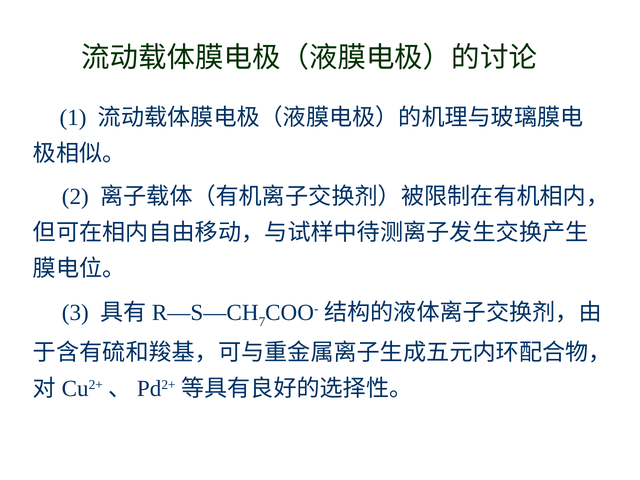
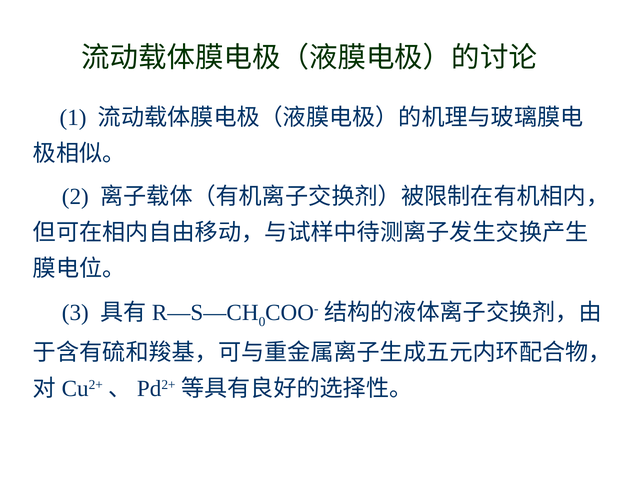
7: 7 -> 0 (262, 322)
